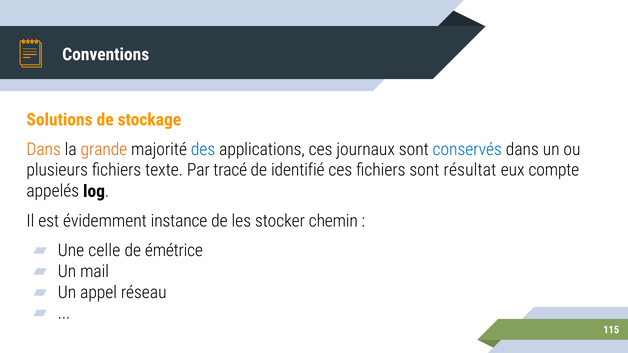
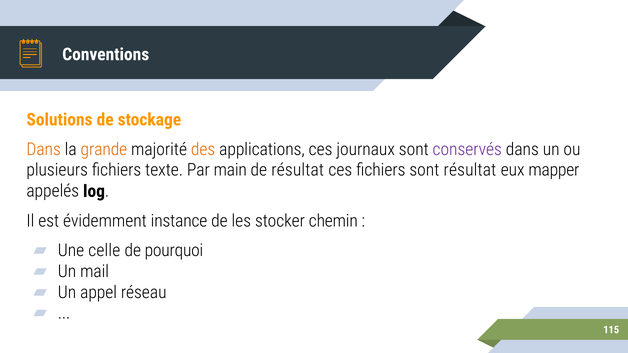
des colour: blue -> orange (203, 149)
conservés colour: blue -> purple (467, 149)
tracé: tracé -> main (230, 170)
de identifié: identifié -> résultat (298, 170)
compte: compte -> mapper (554, 170)
émétrice: émétrice -> pourquoi (174, 251)
